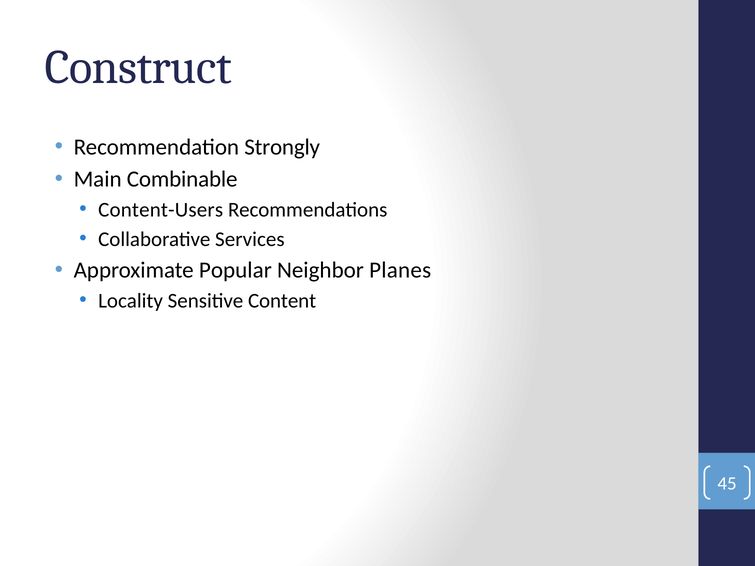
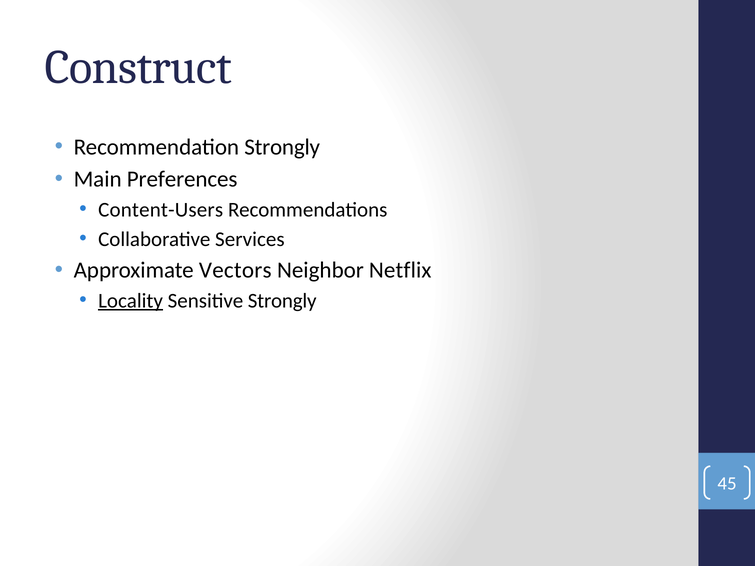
Combinable: Combinable -> Preferences (182, 179)
Popular: Popular -> Vectors (235, 270)
Planes: Planes -> Netflix (400, 270)
Locality underline: none -> present (131, 301)
Sensitive Content: Content -> Strongly (282, 301)
